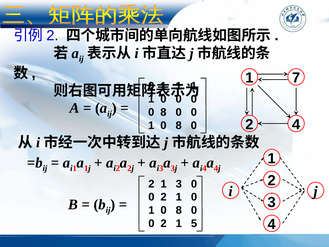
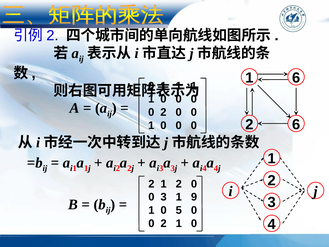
1 7: 7 -> 6 (296, 78)
8: 8 -> 2 (163, 112)
2 4: 4 -> 6 (296, 124)
8: 8 -> 0 (179, 125)
2 1 3: 3 -> 2 (179, 184)
2: 2 -> 3 (164, 197)
0: 0 -> 9 (194, 197)
8: 8 -> 5 (179, 210)
2 1 5: 5 -> 0 (194, 223)
